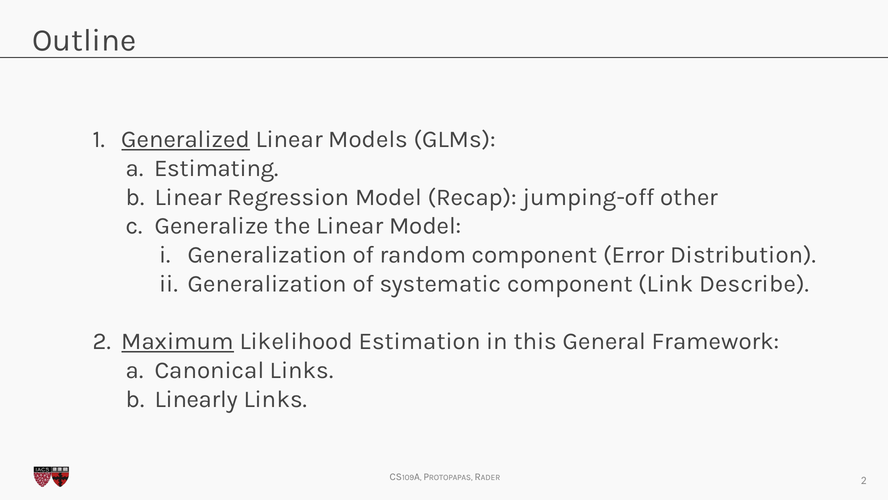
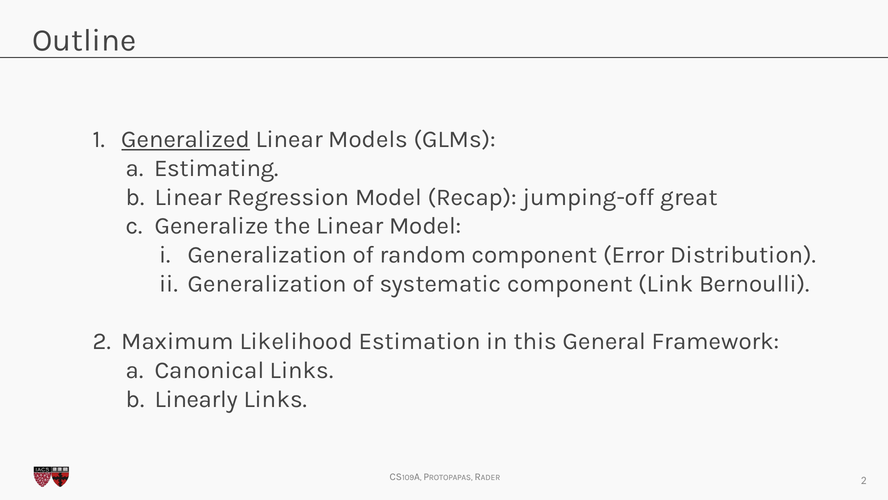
other: other -> great (689, 197)
Describe: Describe -> Bernoulli (754, 283)
Maximum underline: present -> none (178, 341)
